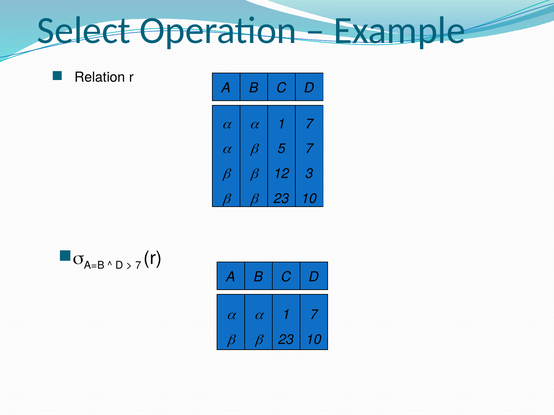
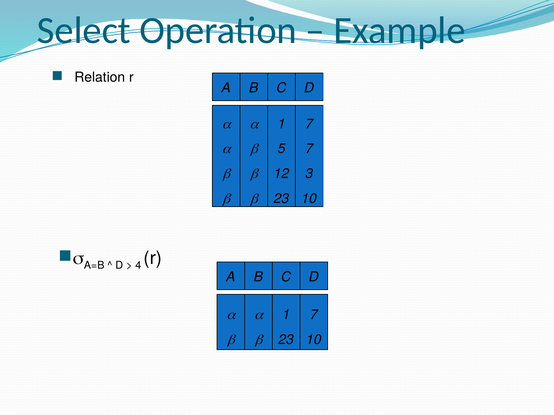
7: 7 -> 4 (138, 265)
